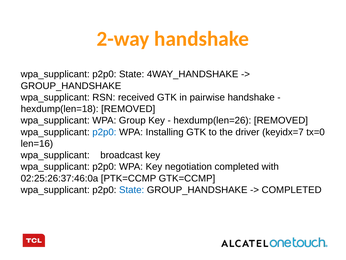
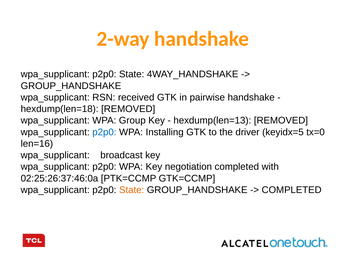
hexdump(len=26: hexdump(len=26 -> hexdump(len=13 (212, 120)
keyidx=7: keyidx=7 -> keyidx=5 (283, 132)
State colour: blue -> orange (132, 190)
